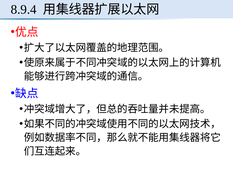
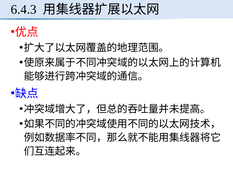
8.9.4: 8.9.4 -> 6.4.3 (24, 9)
